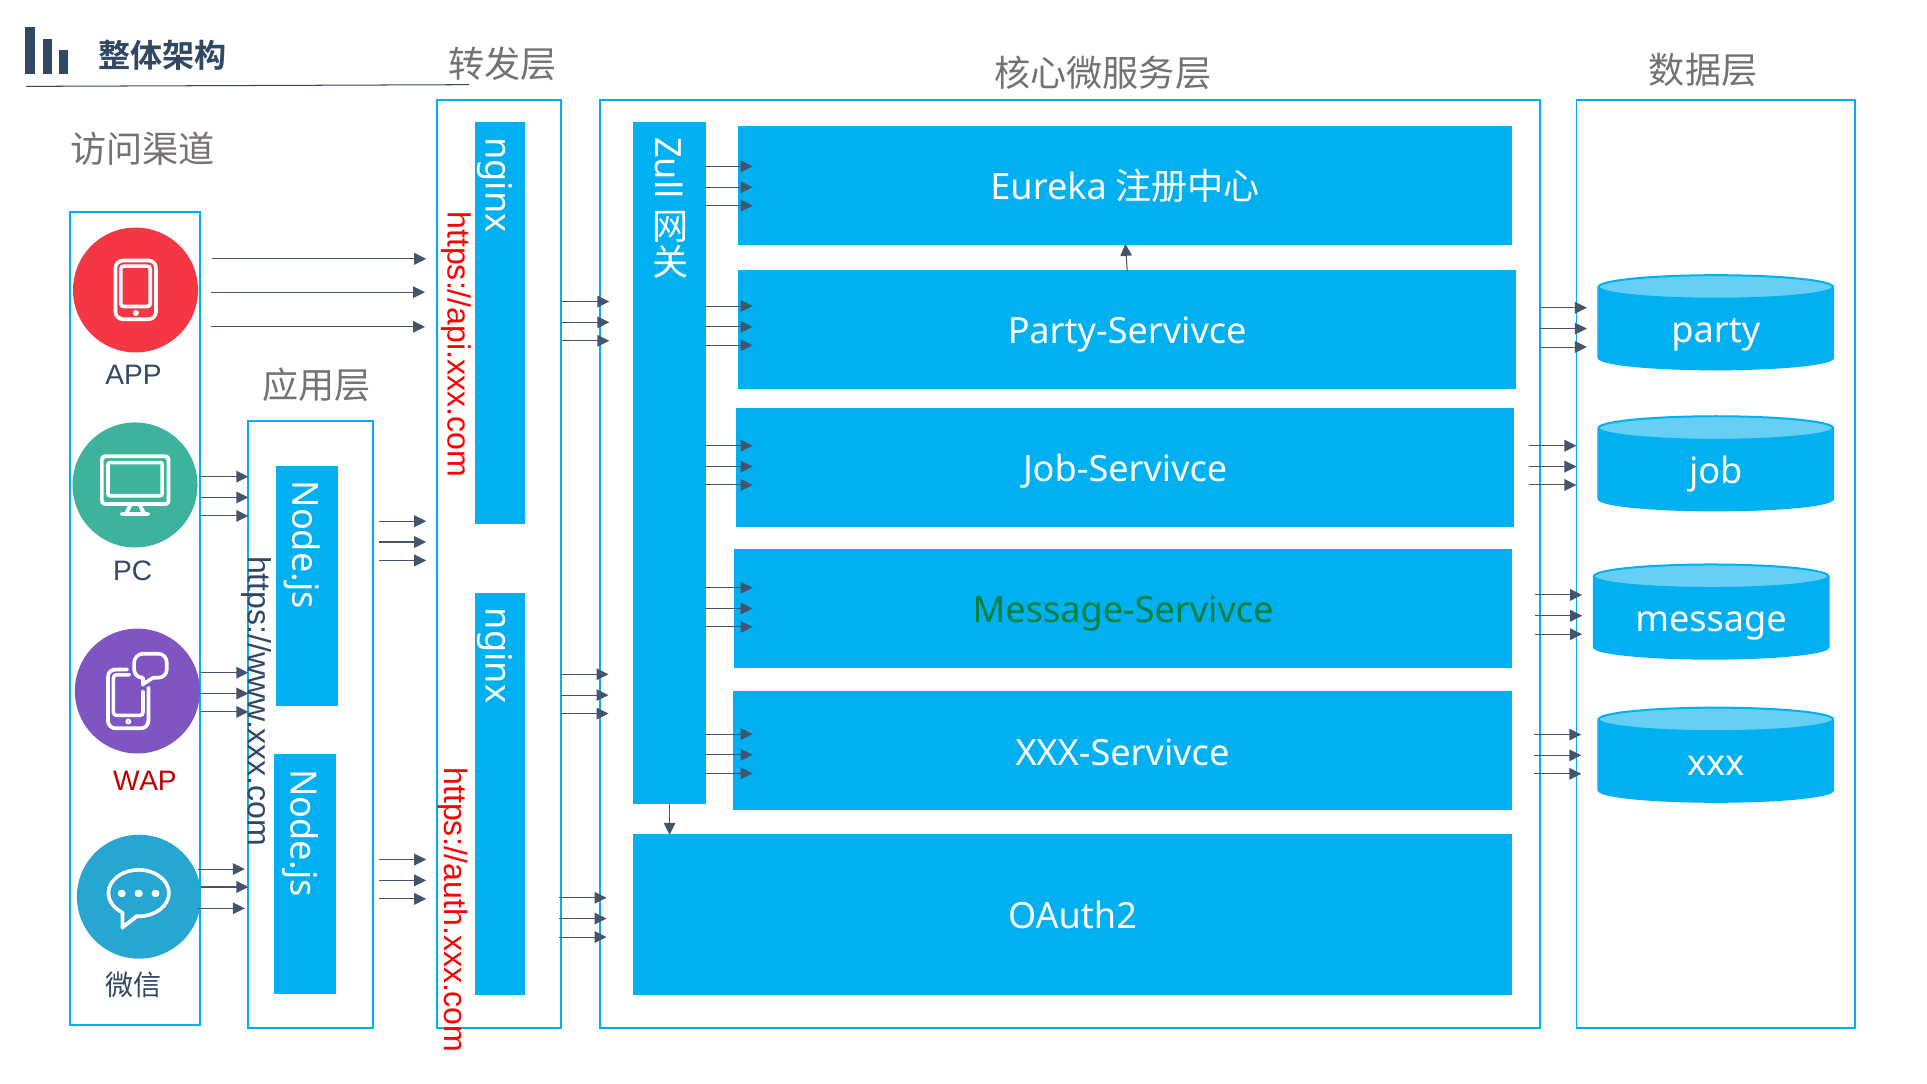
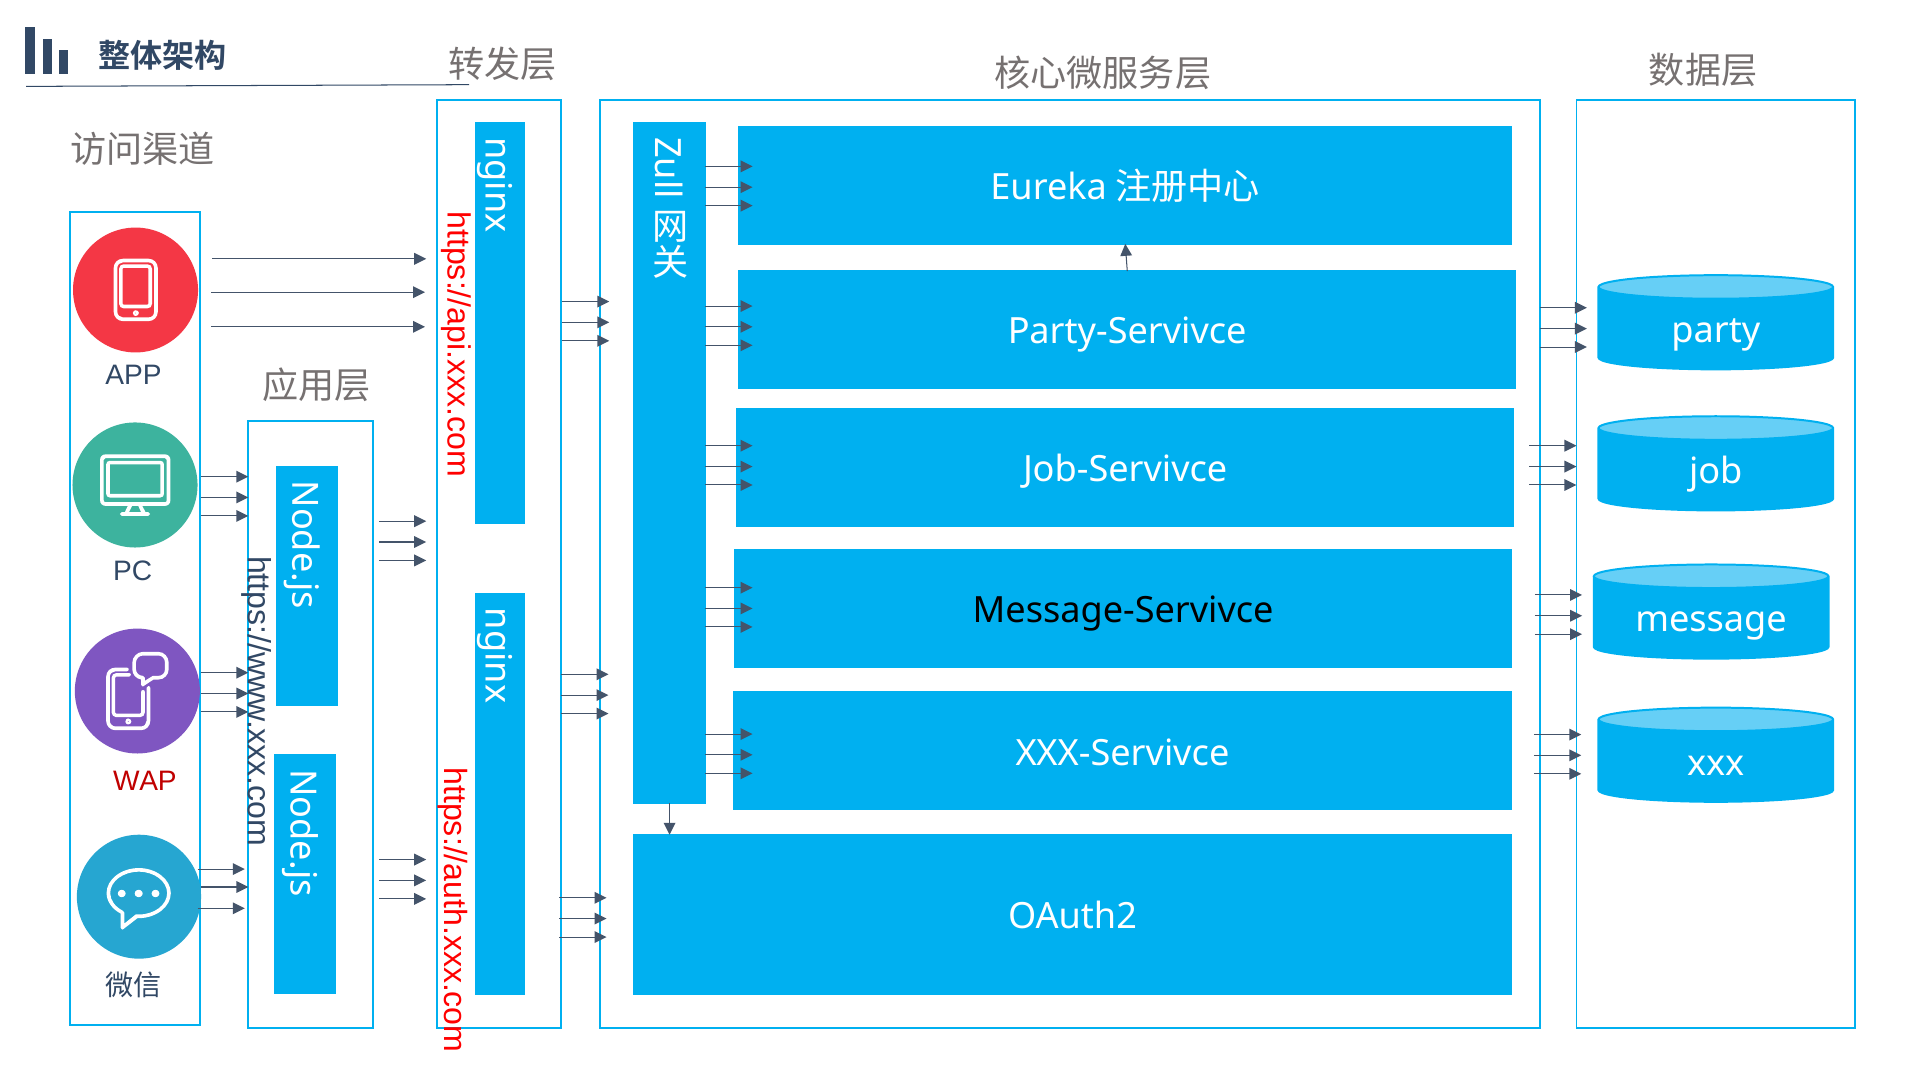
Message-Servivce colour: green -> black (1123, 611)
